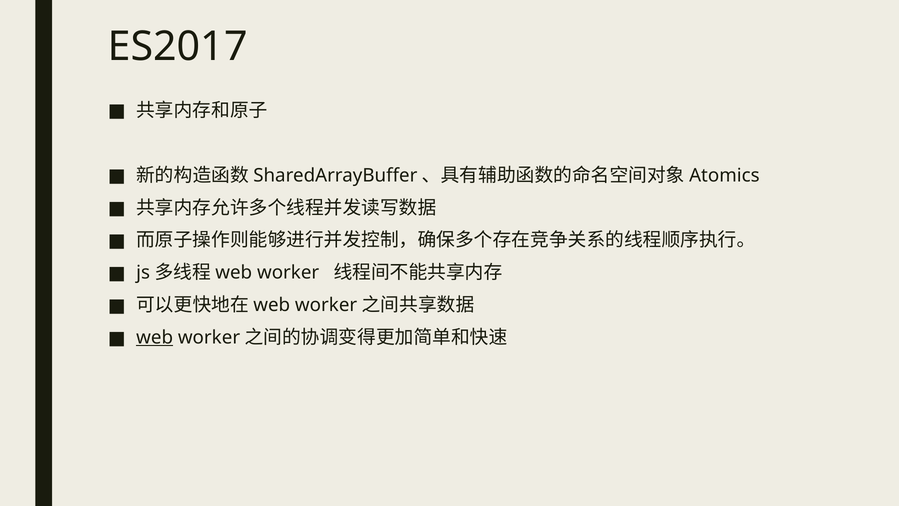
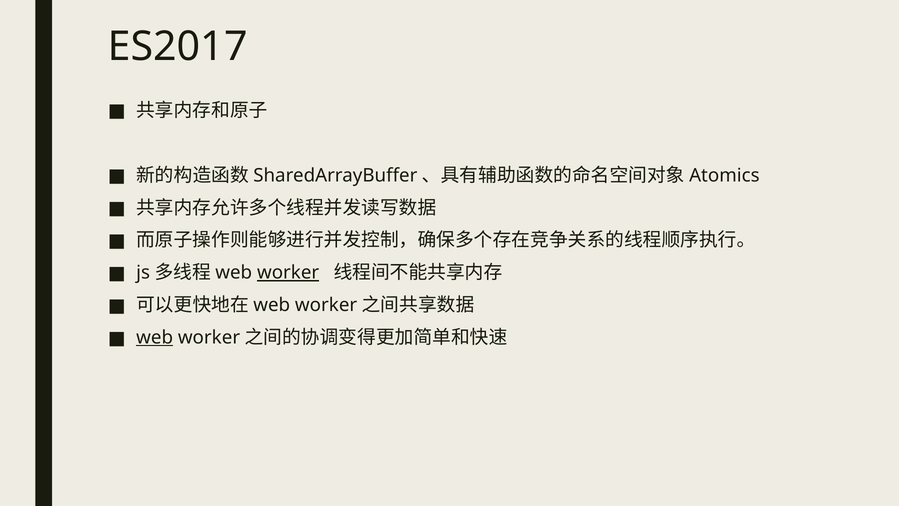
worker underline: none -> present (288, 273)
